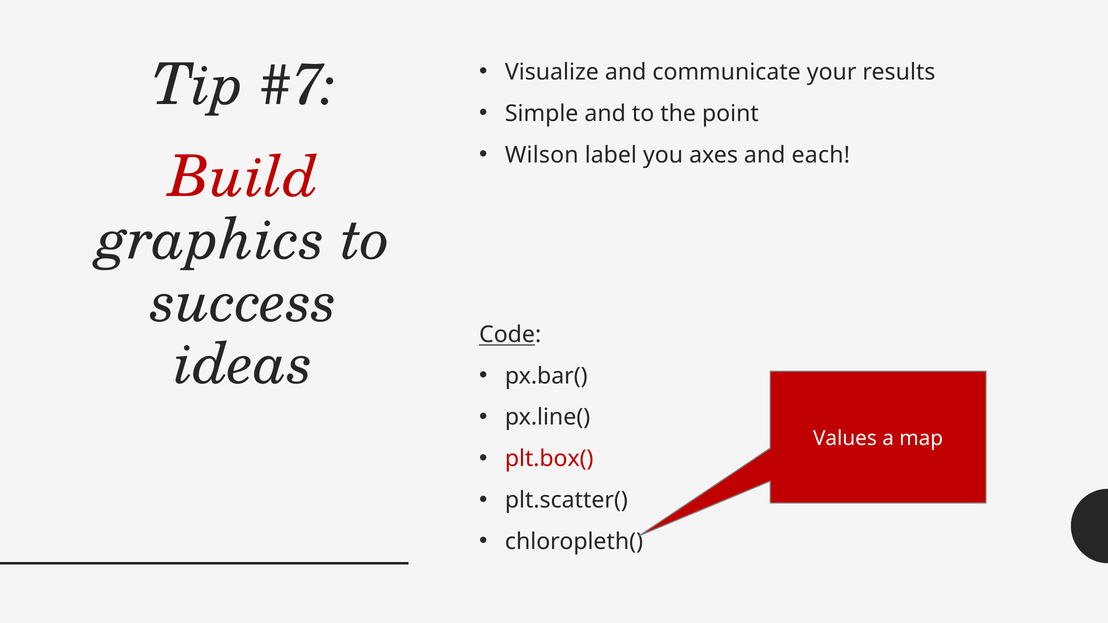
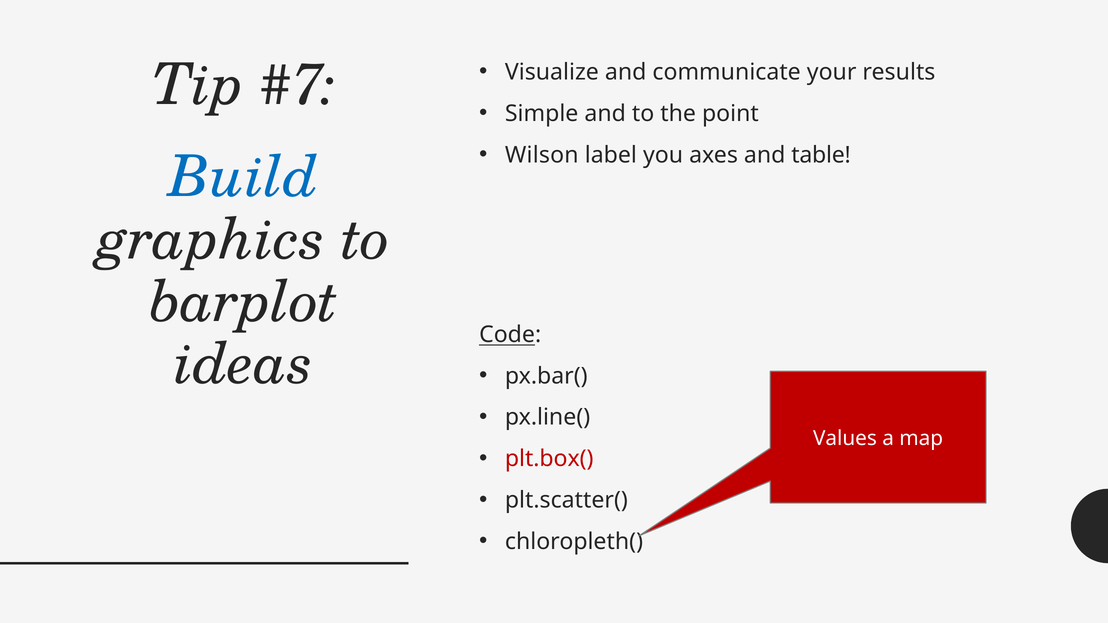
each: each -> table (821, 155)
Build colour: red -> blue (243, 177)
success: success -> barplot (244, 302)
